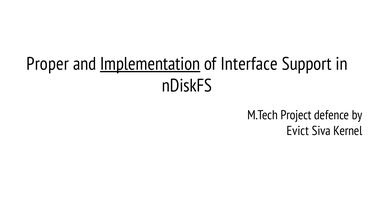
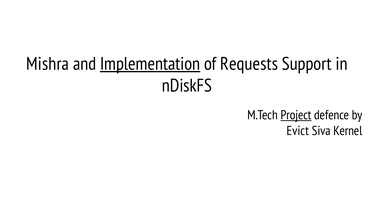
Proper: Proper -> Mishra (48, 64)
Interface: Interface -> Requests (249, 64)
Project underline: none -> present (296, 115)
